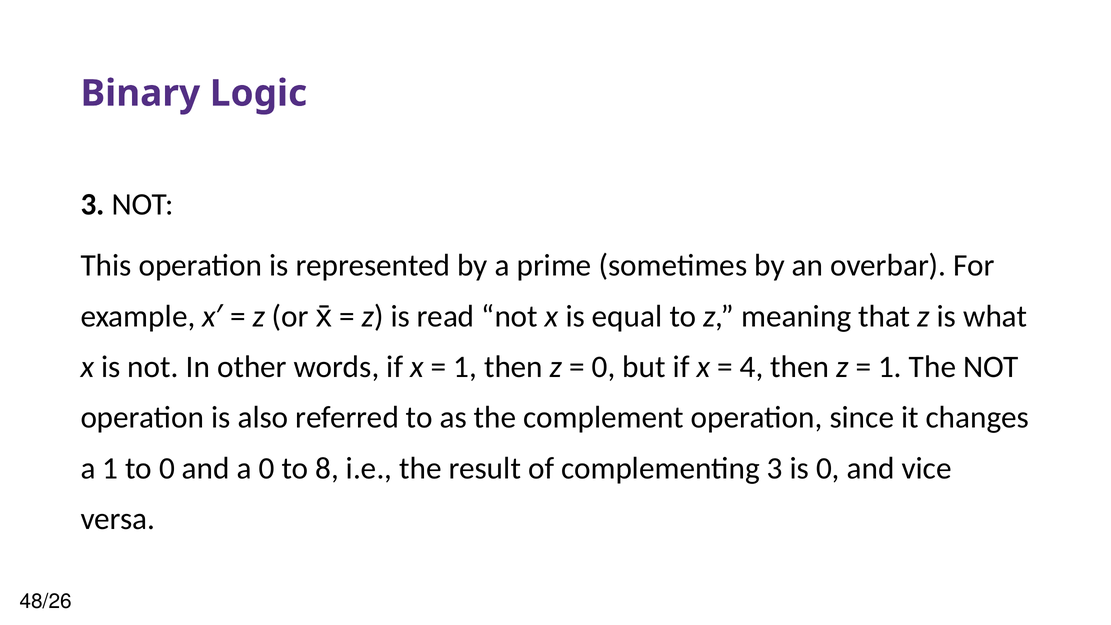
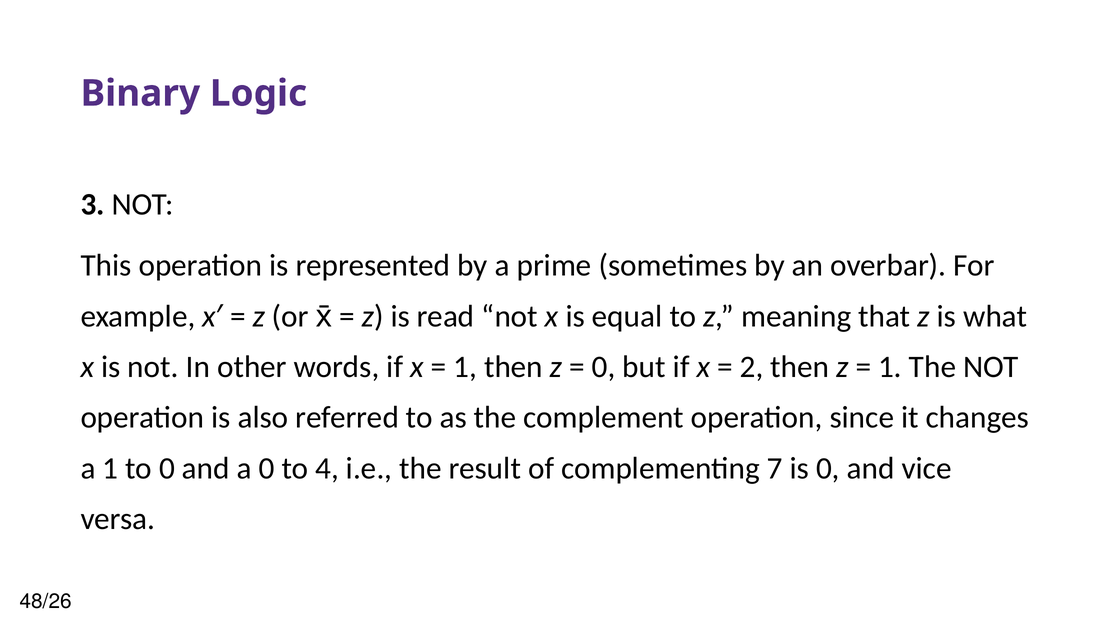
4: 4 -> 2 (751, 367)
8: 8 -> 4 (327, 468)
complementing 3: 3 -> 7 (775, 468)
